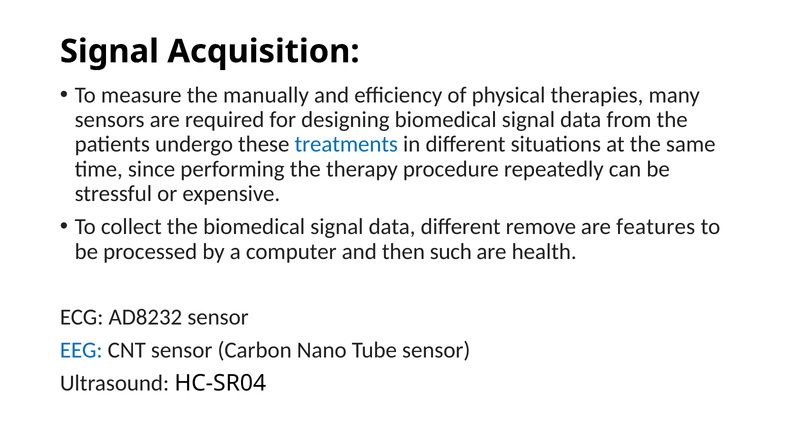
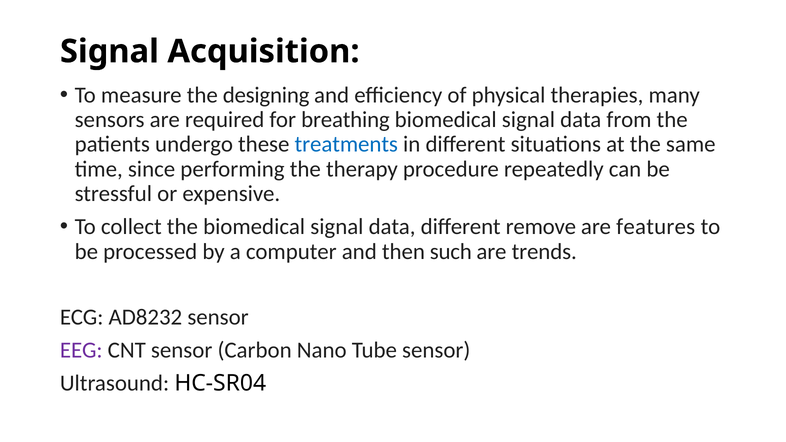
manually: manually -> designing (266, 95)
designing: designing -> breathing (345, 120)
health: health -> trends (544, 252)
EEG colour: blue -> purple (81, 350)
